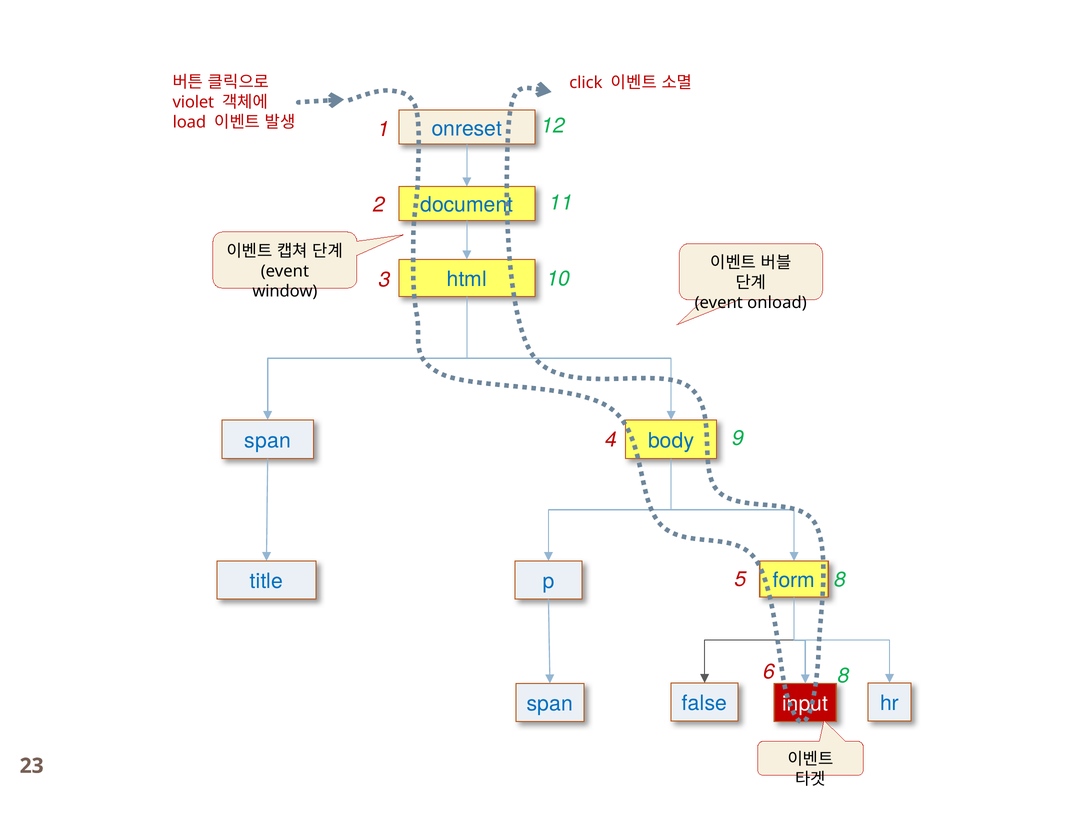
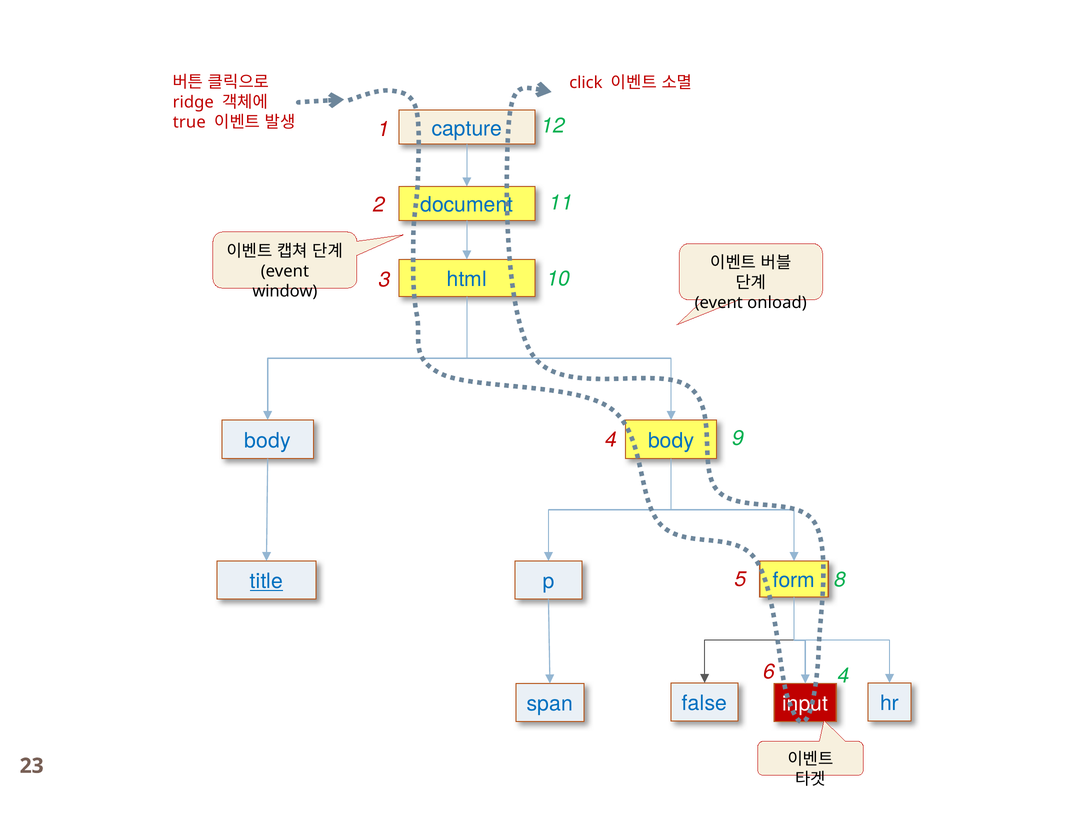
violet: violet -> ridge (193, 102)
load: load -> true (189, 122)
onreset: onreset -> capture (467, 129)
span: span -> body (268, 441)
title underline: none -> present (266, 581)
6 8: 8 -> 4 (843, 676)
